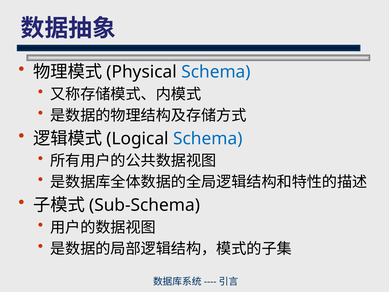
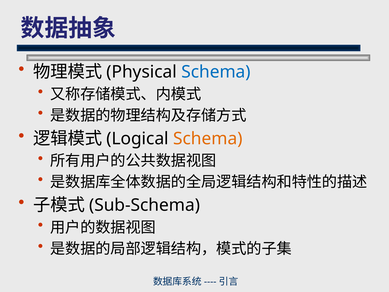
Schema colour: blue -> orange (208, 138)
